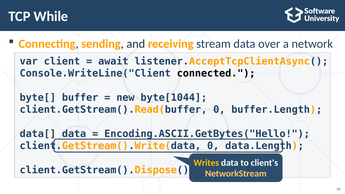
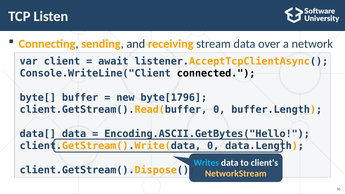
While: While -> Listen (51, 16)
byte[1044: byte[1044 -> byte[1796 (174, 98)
Writes colour: yellow -> light blue (206, 163)
